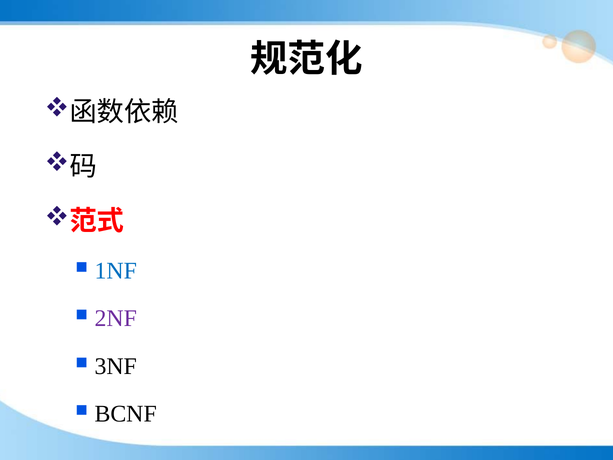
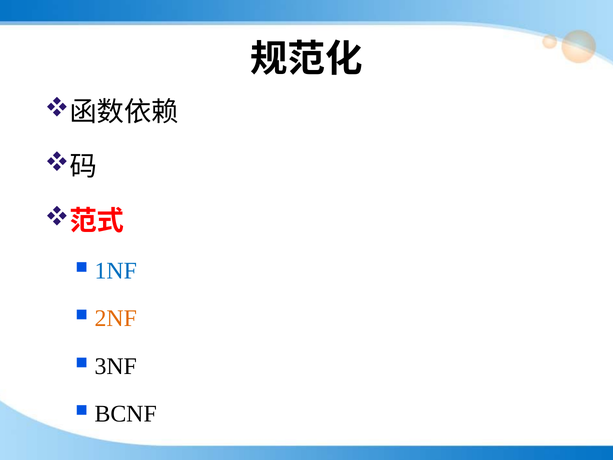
2NF colour: purple -> orange (116, 318)
